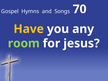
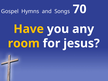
room colour: light green -> yellow (24, 43)
